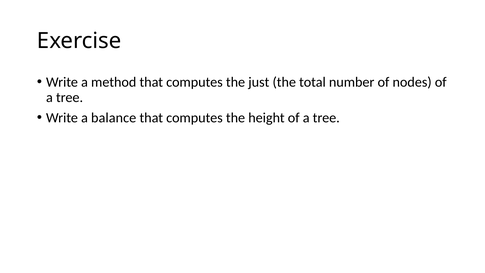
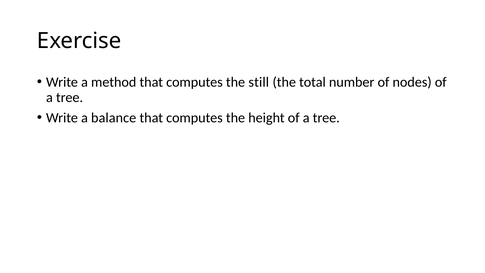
just: just -> still (259, 82)
